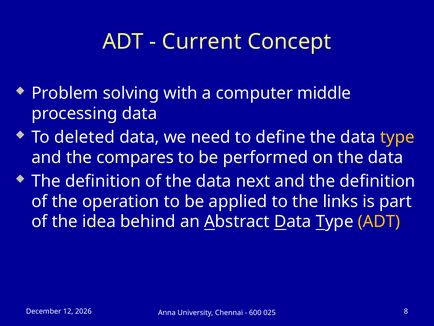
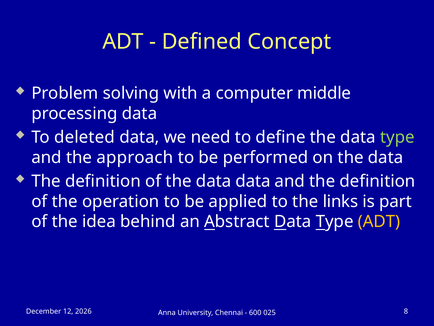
Current: Current -> Defined (202, 42)
type colour: yellow -> light green (397, 137)
compares: compares -> approach (135, 157)
data next: next -> data (253, 181)
